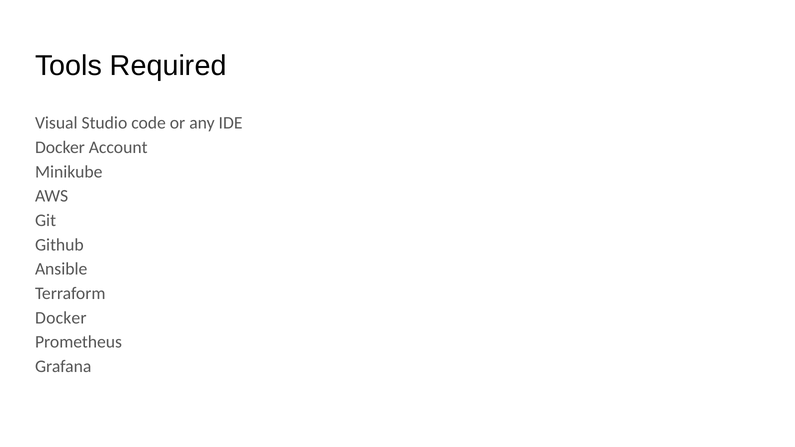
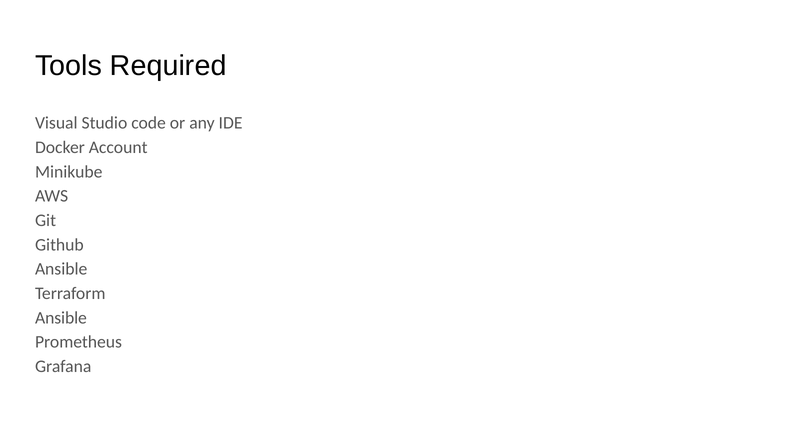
Docker: Docker -> Ansible (61, 318)
